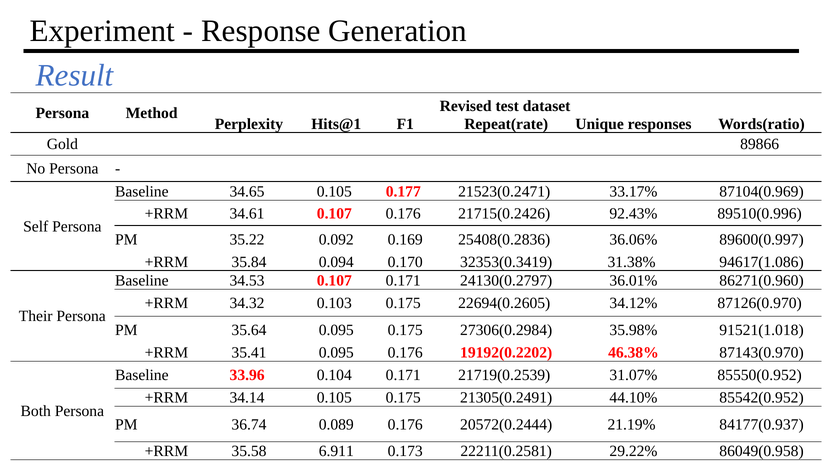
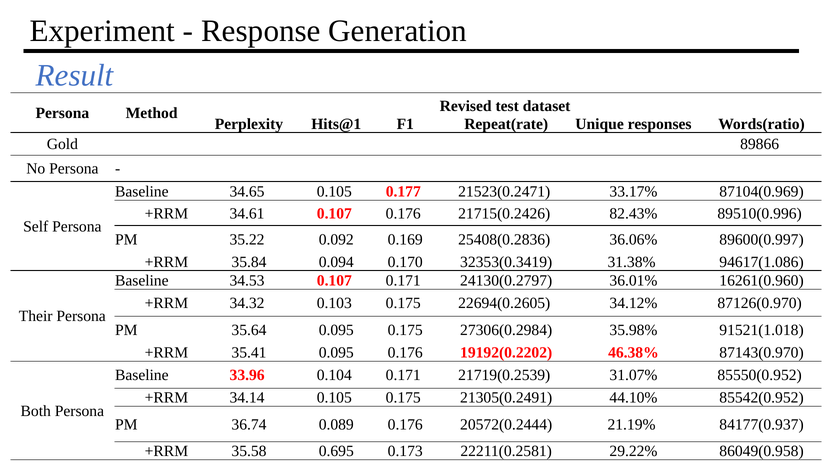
92.43%: 92.43% -> 82.43% (633, 213)
86271(0.960: 86271(0.960 -> 16261(0.960 (762, 280)
6.911: 6.911 -> 0.695 (336, 451)
